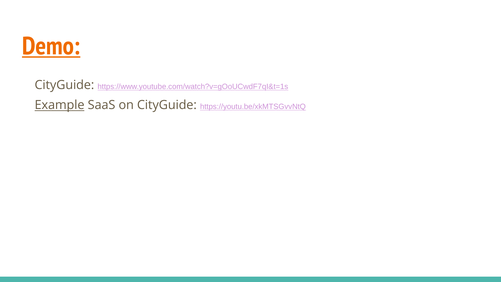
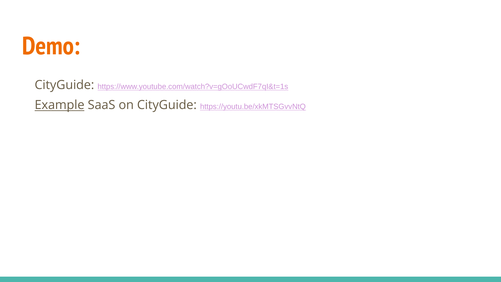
Demo underline: present -> none (51, 46)
